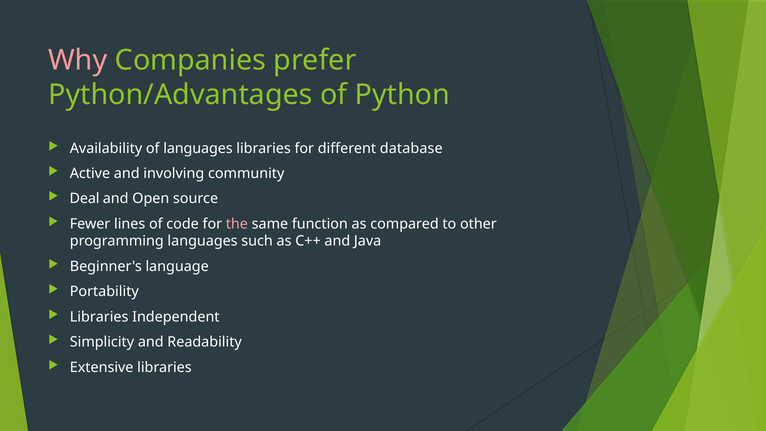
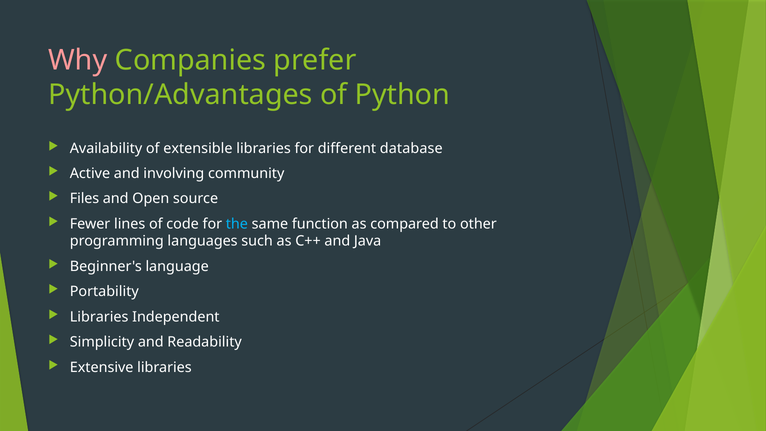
of languages: languages -> extensible (198, 148)
Deal: Deal -> Files (85, 199)
the colour: pink -> light blue (237, 224)
